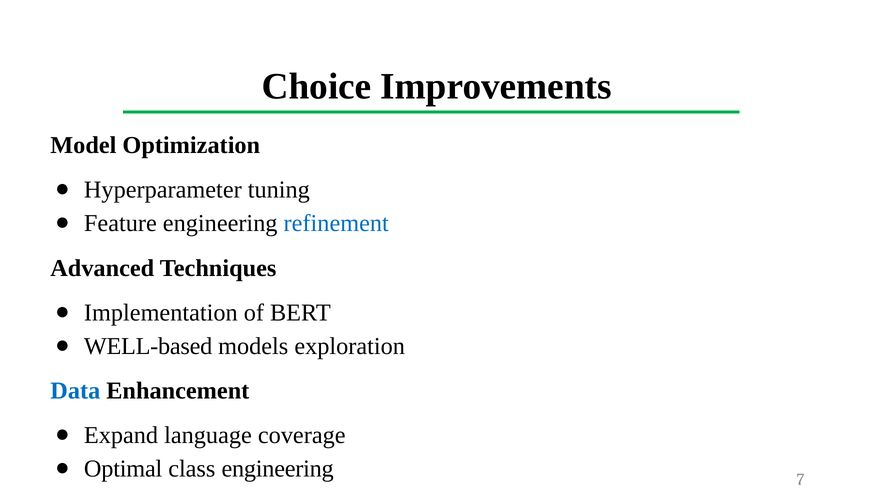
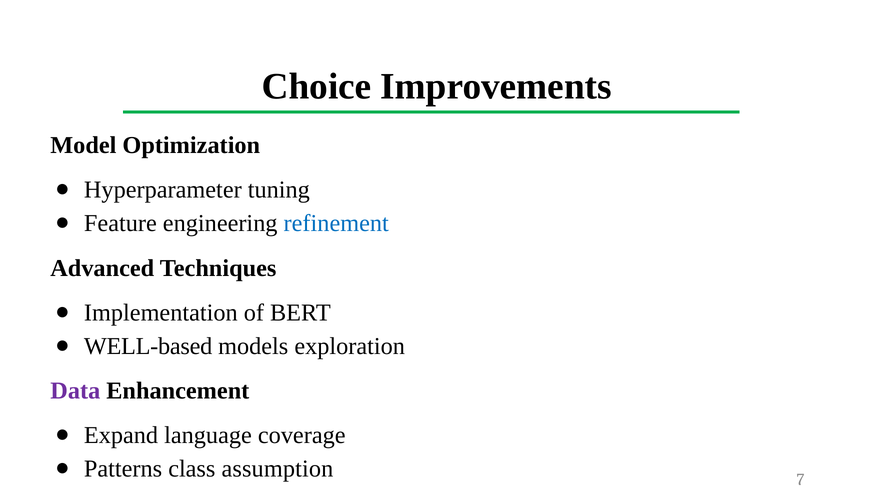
Data colour: blue -> purple (75, 391)
Optimal: Optimal -> Patterns (123, 469)
class engineering: engineering -> assumption (277, 469)
